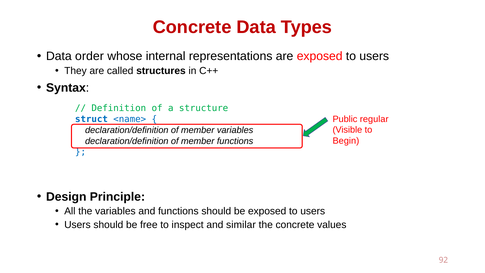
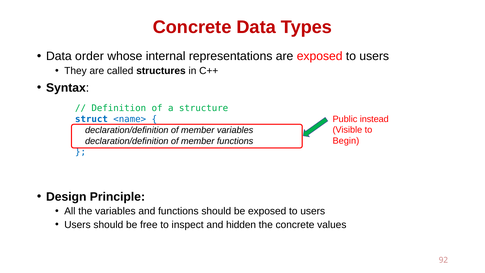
regular: regular -> instead (374, 119)
similar: similar -> hidden (241, 225)
